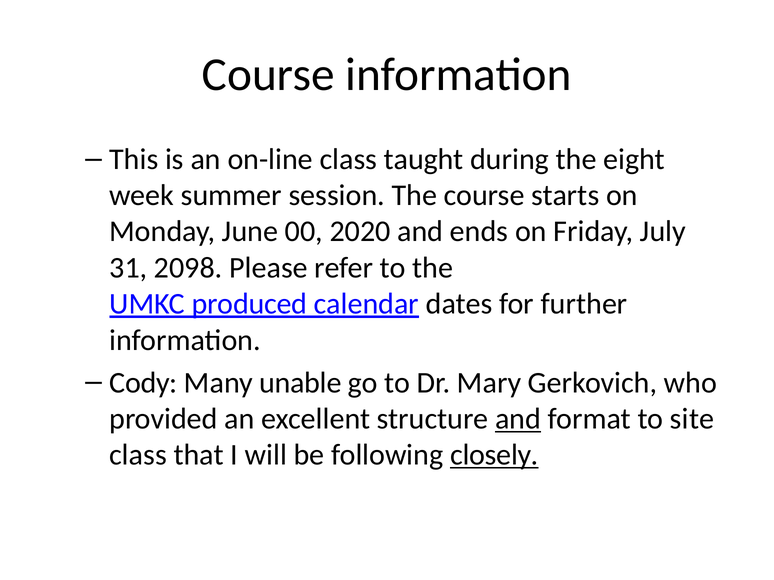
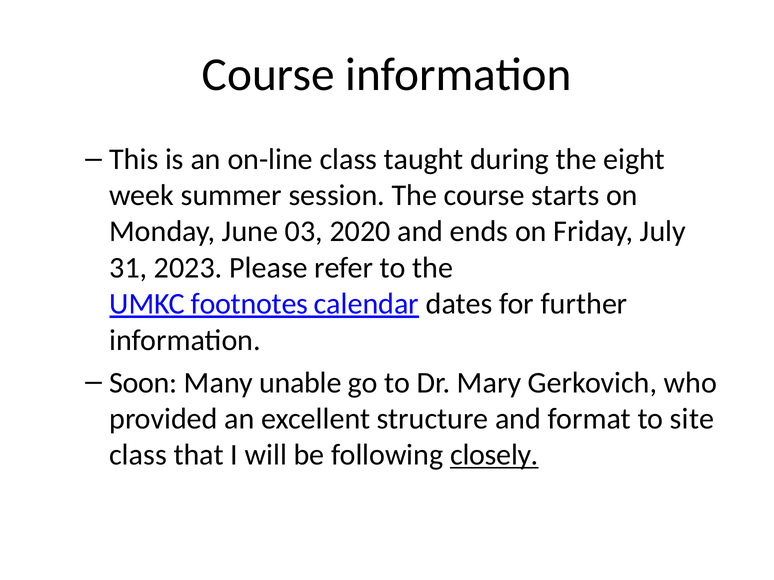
00: 00 -> 03 (304, 232)
2098: 2098 -> 2023 (188, 268)
produced: produced -> footnotes (249, 304)
Cody: Cody -> Soon (143, 383)
and underline: present -> none (518, 419)
